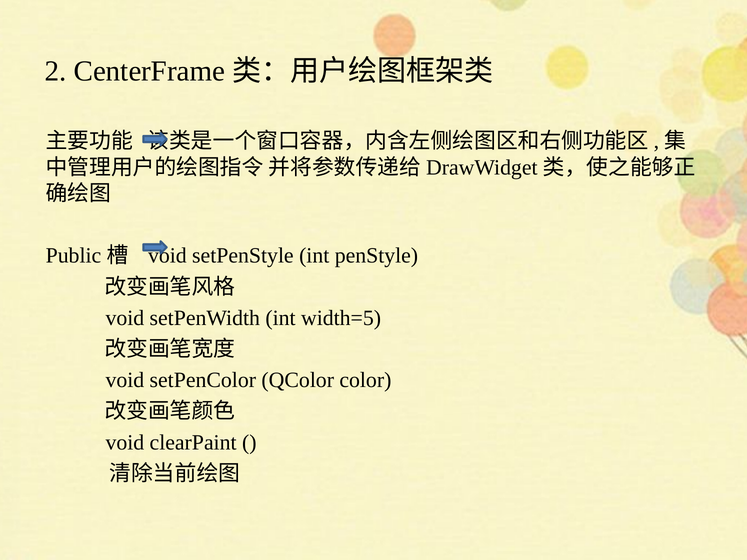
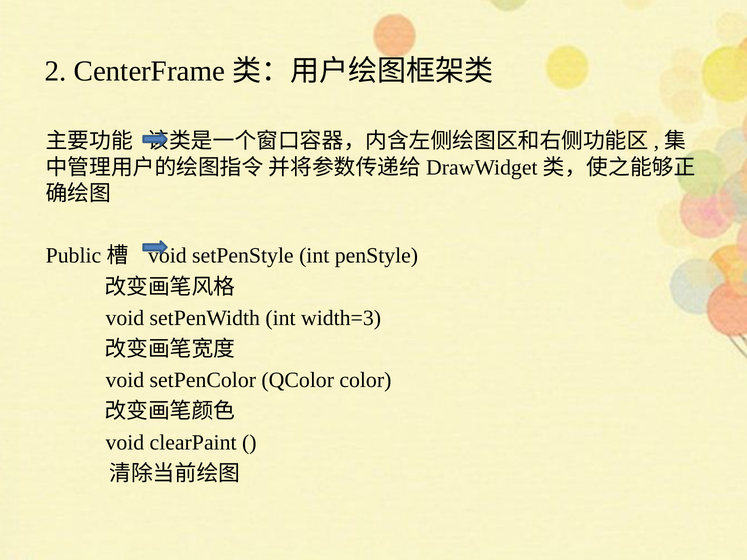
width=5: width=5 -> width=3 (341, 318)
